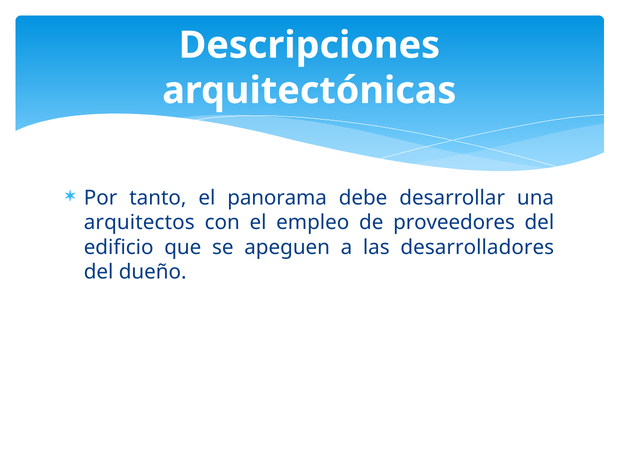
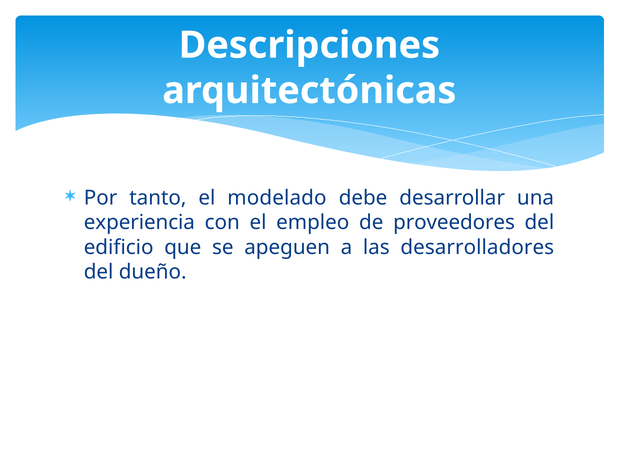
panorama: panorama -> modelado (277, 198)
arquitectos: arquitectos -> experiencia (139, 223)
